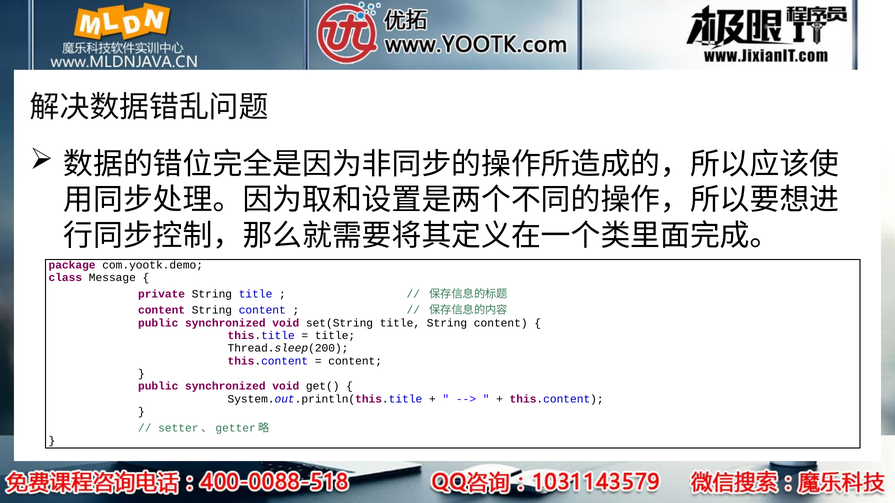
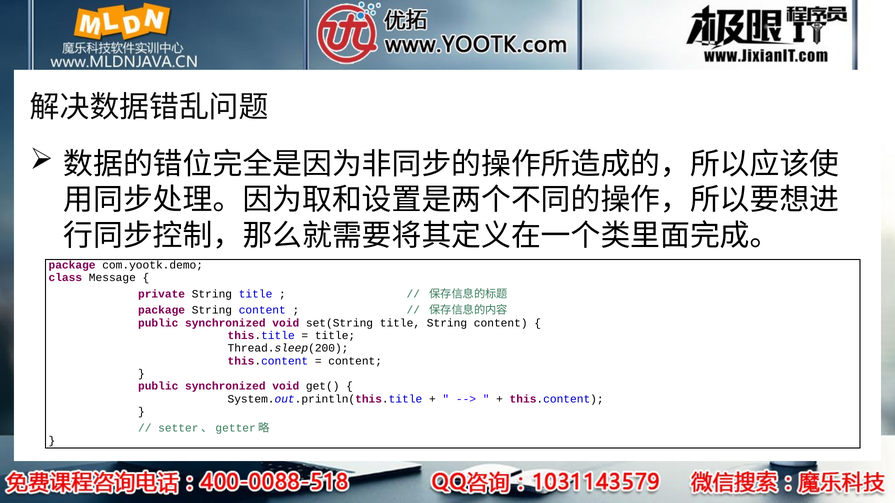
content: content -> package (162, 311)
